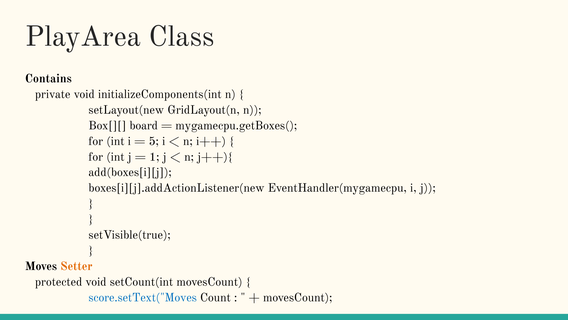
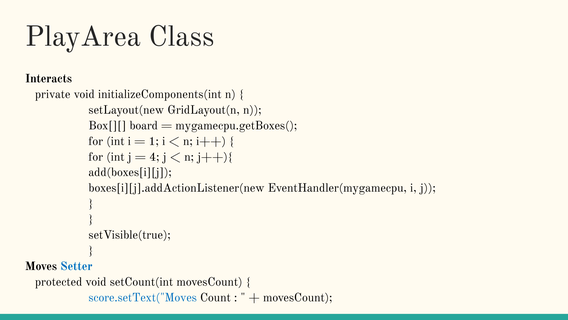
Contains: Contains -> Interacts (49, 78)
5: 5 -> 1 (154, 141)
1: 1 -> 4 (154, 157)
Setter colour: orange -> blue (76, 266)
